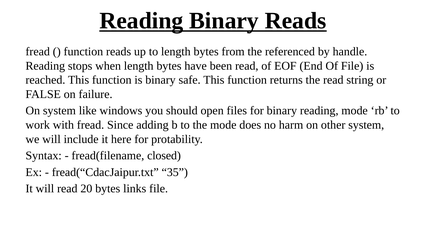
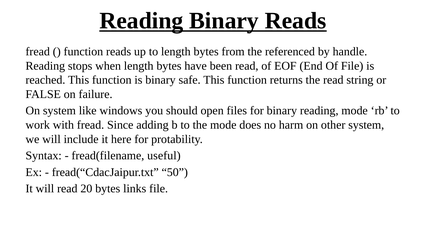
closed: closed -> useful (164, 156)
35: 35 -> 50 (175, 173)
